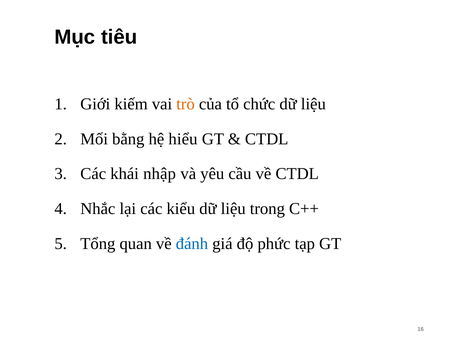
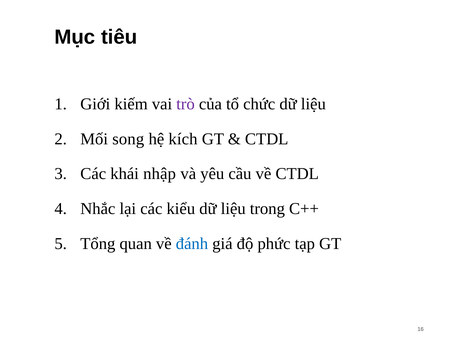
trò colour: orange -> purple (186, 104)
bằng: bằng -> song (128, 139)
hiểu: hiểu -> kích (183, 139)
